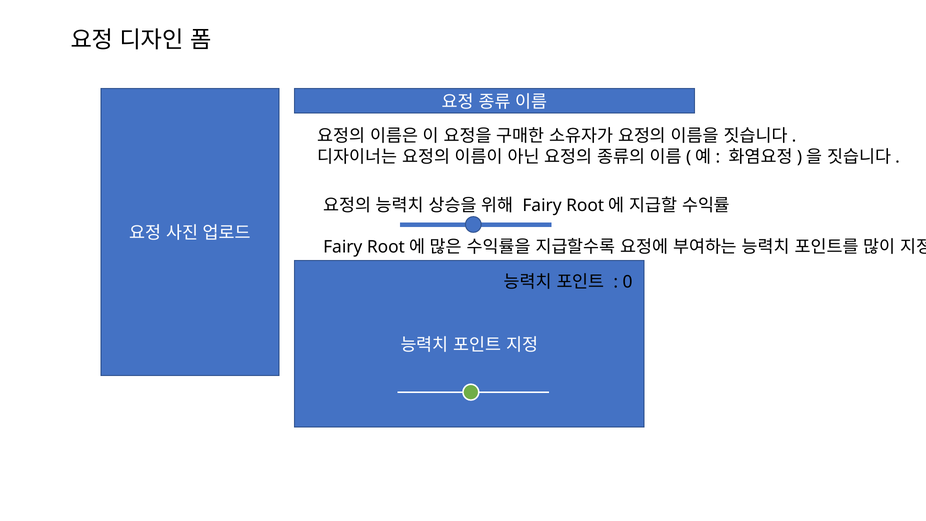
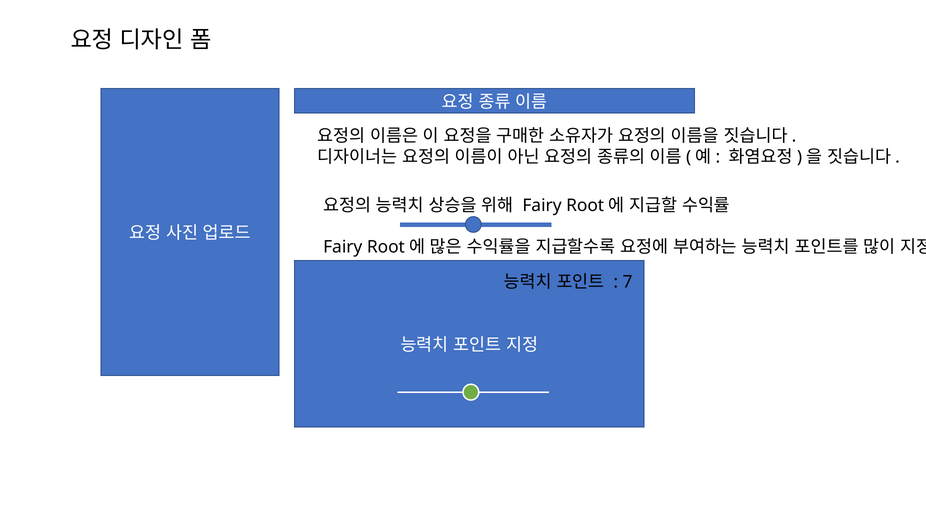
0: 0 -> 7 (628, 282)
